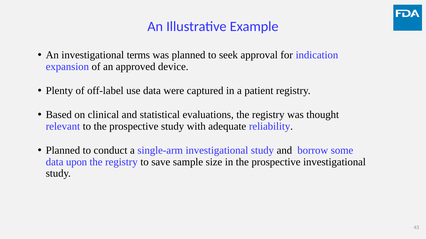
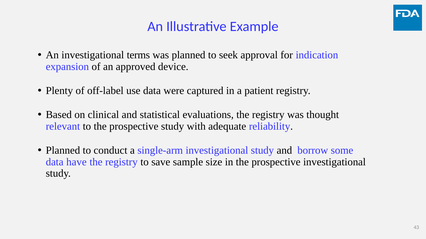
upon: upon -> have (76, 162)
